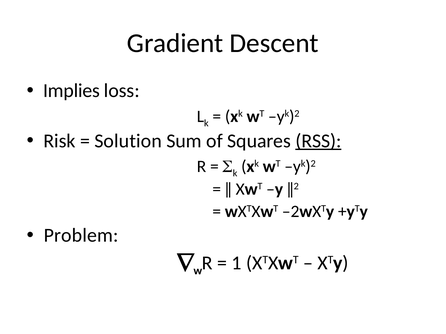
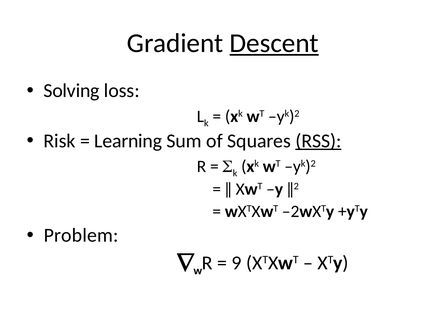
Descent underline: none -> present (274, 43)
Implies: Implies -> Solving (72, 91)
Solution: Solution -> Learning (128, 141)
1: 1 -> 9 (237, 263)
